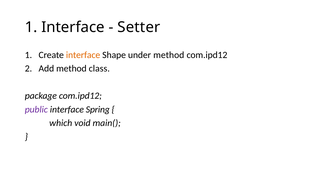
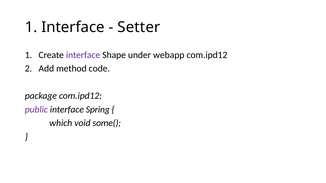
interface colour: orange -> purple (83, 55)
under method: method -> webapp (169, 55)
class: class -> code (99, 69)
main(: main( -> some( (107, 123)
